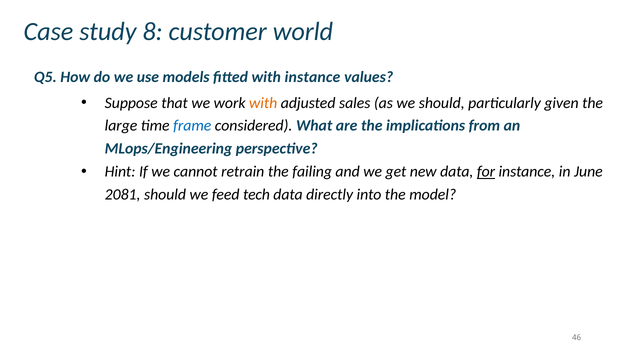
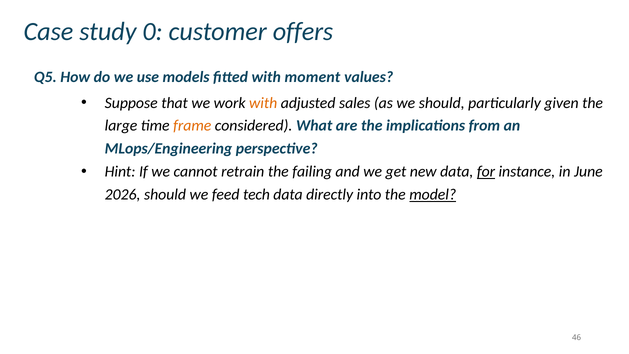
8: 8 -> 0 (153, 31)
world: world -> offers (303, 31)
with instance: instance -> moment (312, 77)
frame colour: blue -> orange (192, 126)
2081: 2081 -> 2026 (123, 195)
model underline: none -> present (433, 195)
